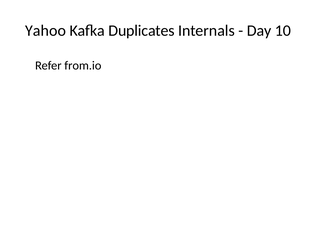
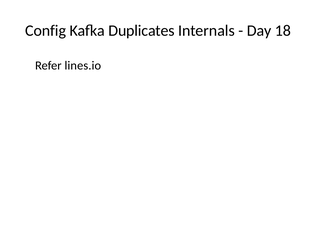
Yahoo: Yahoo -> Config (46, 31)
10: 10 -> 18 (283, 31)
from.io: from.io -> lines.io (83, 66)
